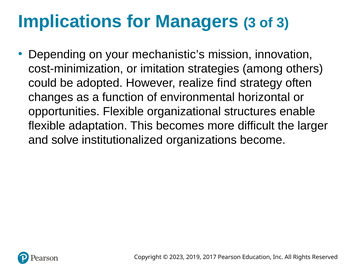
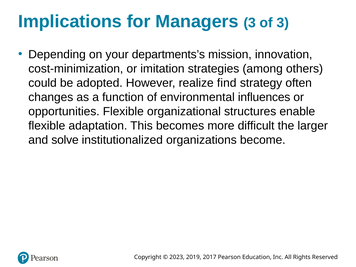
mechanistic’s: mechanistic’s -> departments’s (168, 54)
horizontal: horizontal -> influences (264, 97)
